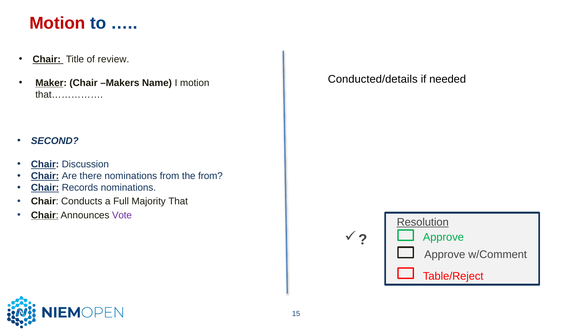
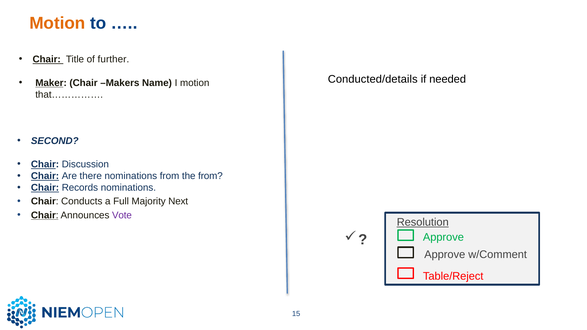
Motion colour: red -> orange (57, 23)
review: review -> further (113, 59)
That: That -> Next (178, 202)
